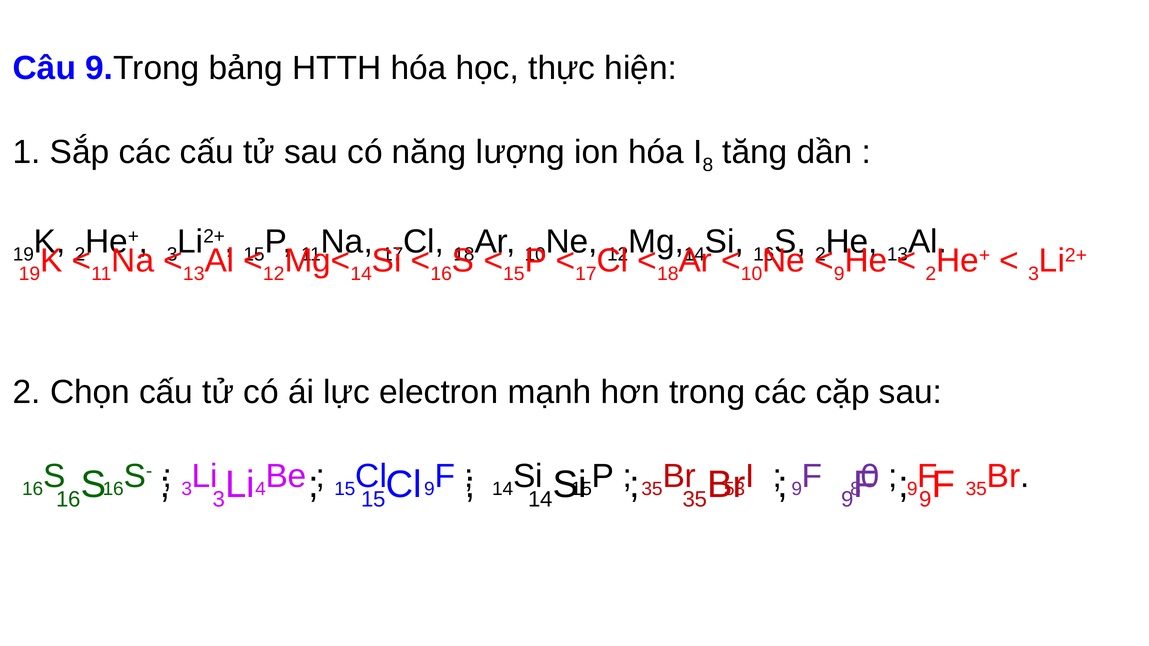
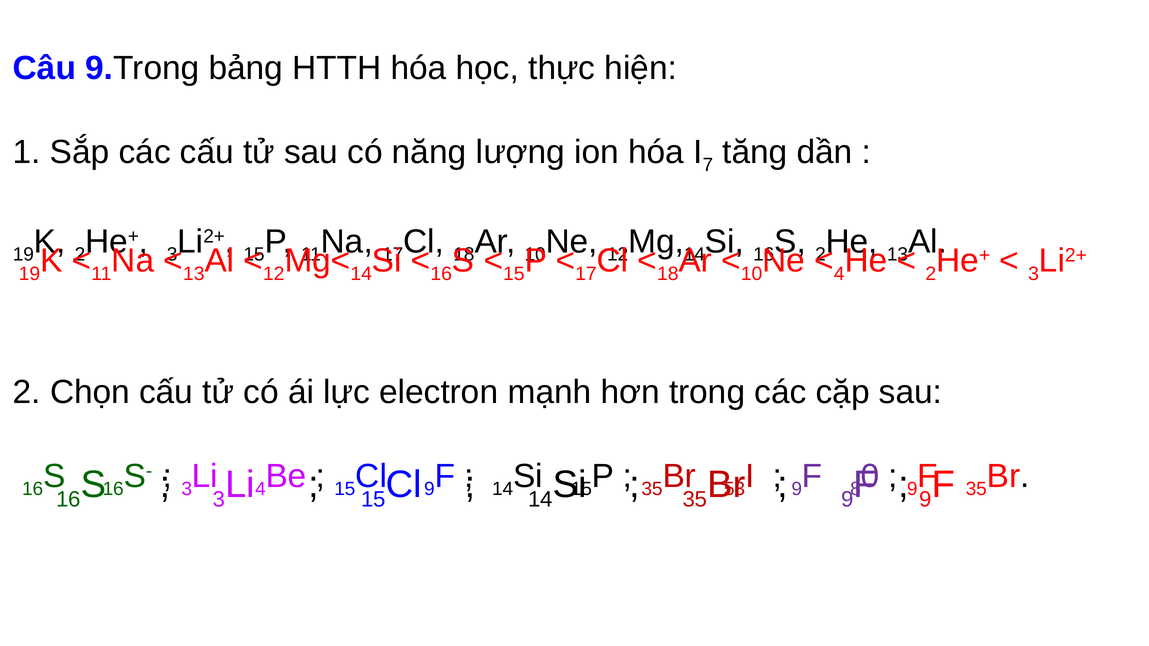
8: 8 -> 7 (708, 165)
9: 9 -> 4 (839, 274)
